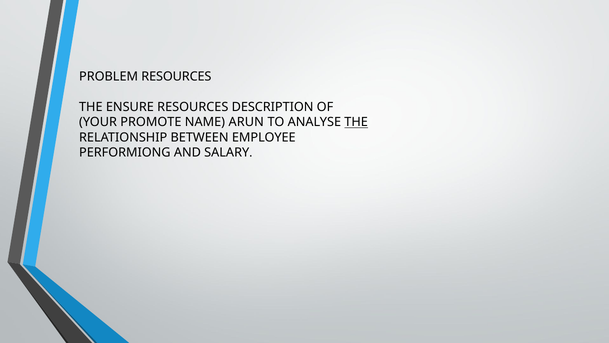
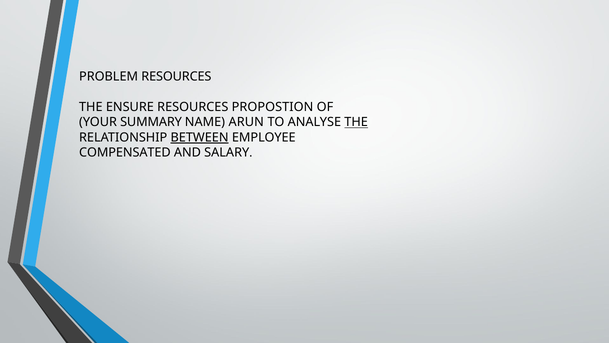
DESCRIPTION: DESCRIPTION -> PROPOSTION (273, 107)
PROMOTE: PROMOTE -> SUMMARY (151, 122)
BETWEEN underline: none -> present (200, 137)
PERFORMIONG: PERFORMIONG -> COMPENSATED (125, 153)
